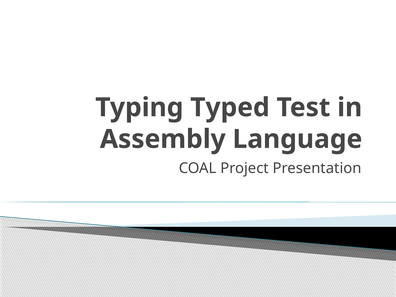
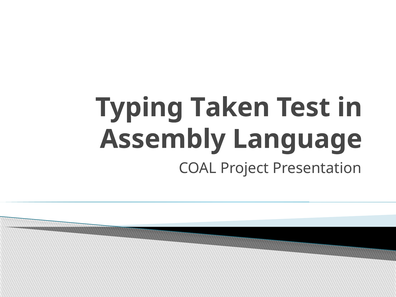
Typed: Typed -> Taken (230, 108)
